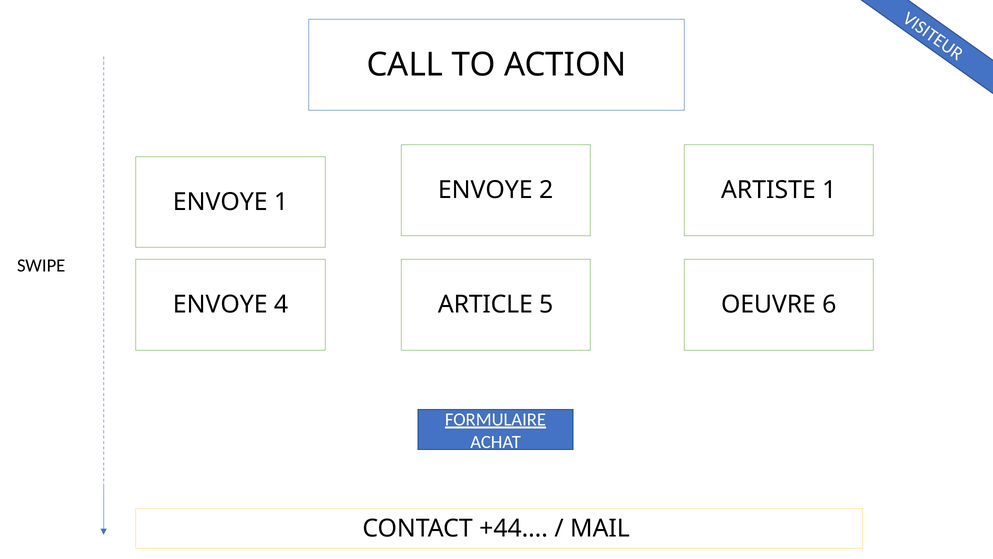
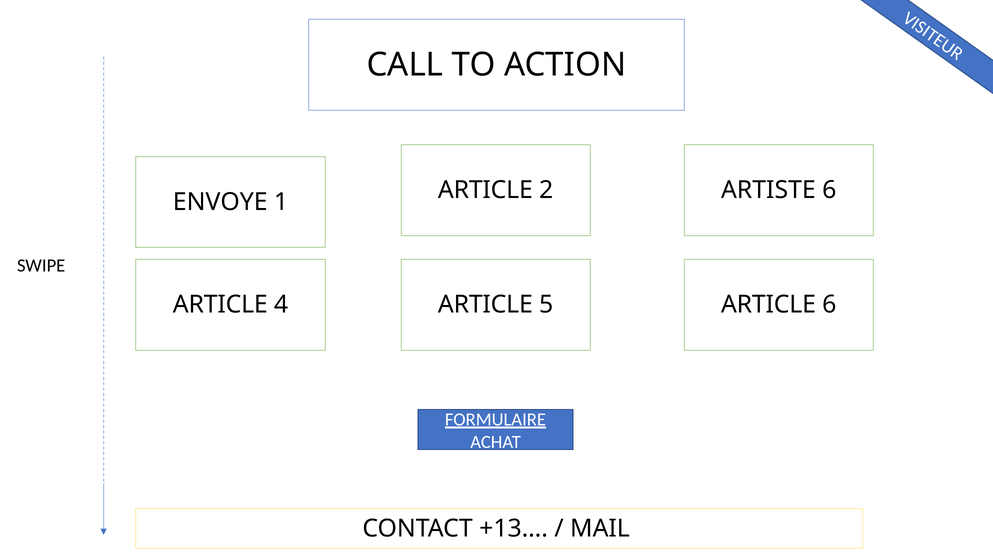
ENVOYE: ENVOYE -> ARTICLE (485, 190)
ARTISTE 1: 1 -> 6 (829, 190)
ENVOYE: ENVOYE -> ARTICLE (220, 304)
5 OEUVRE: OEUVRE -> ARTICLE (768, 304)
+44…: +44… -> +13… (514, 528)
